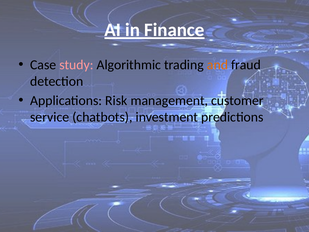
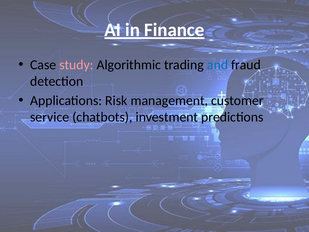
and colour: orange -> blue (217, 65)
